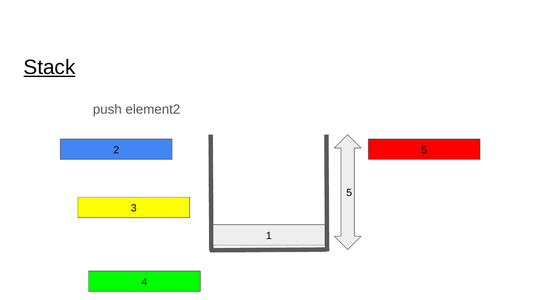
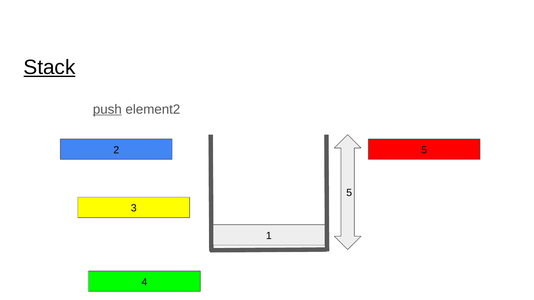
push underline: none -> present (107, 109)
